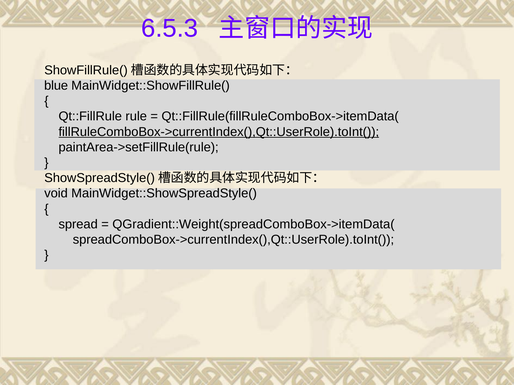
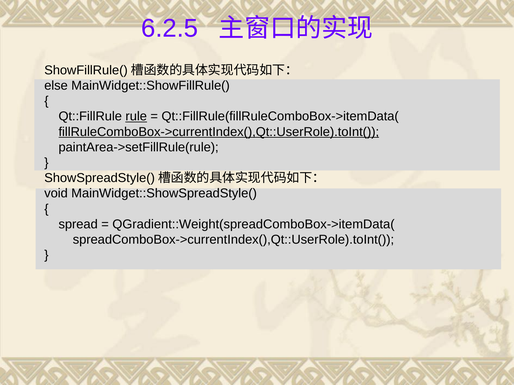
6.5.3: 6.5.3 -> 6.2.5 (170, 29)
blue: blue -> else (56, 86)
rule underline: none -> present (136, 117)
